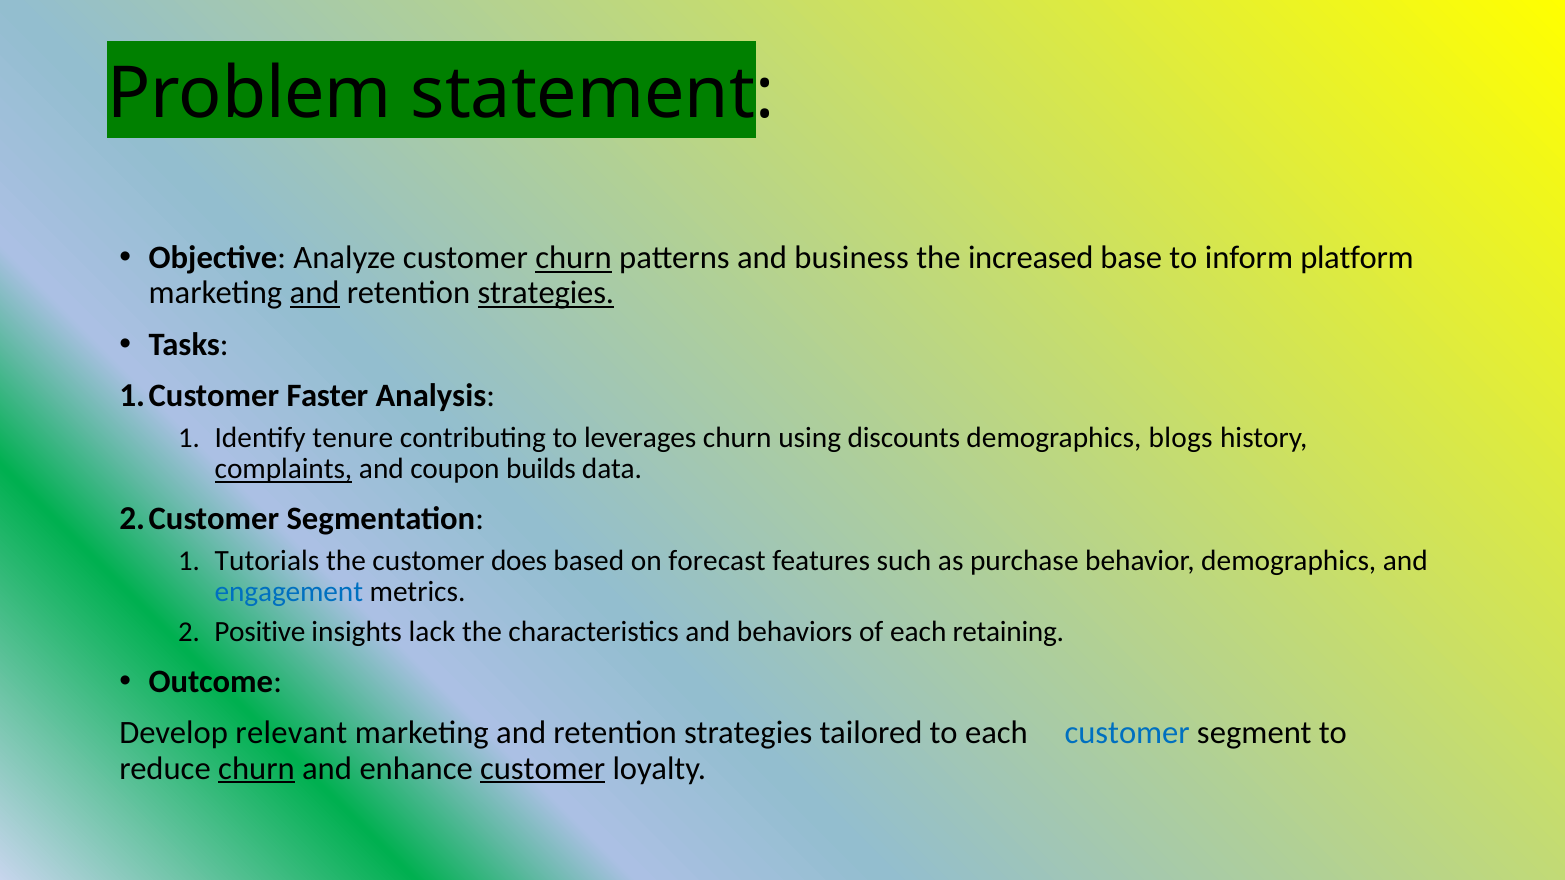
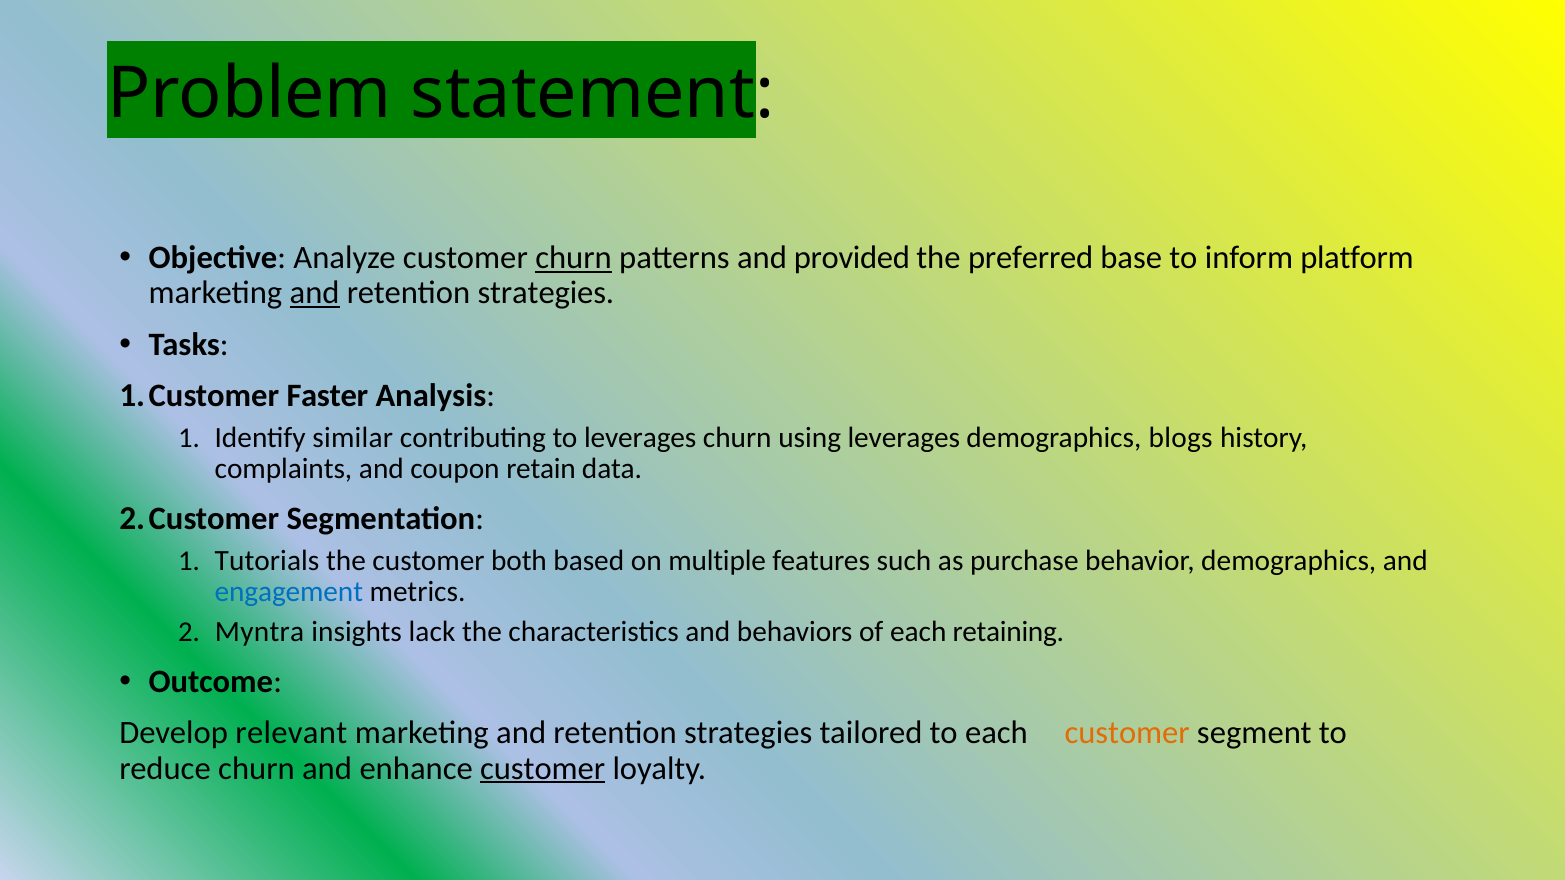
business: business -> provided (852, 258)
increased: increased -> preferred (1031, 258)
strategies underline: present -> none (546, 293)
tenure: tenure -> similar (353, 437)
using discounts: discounts -> leverages (904, 437)
complaints underline: present -> none (283, 469)
builds: builds -> retain (541, 469)
does: does -> both (519, 561)
forecast: forecast -> multiple (717, 561)
Positive: Positive -> Myntra (260, 632)
customer colour: blue -> orange (1127, 733)
churn underline: present -> none (257, 769)
